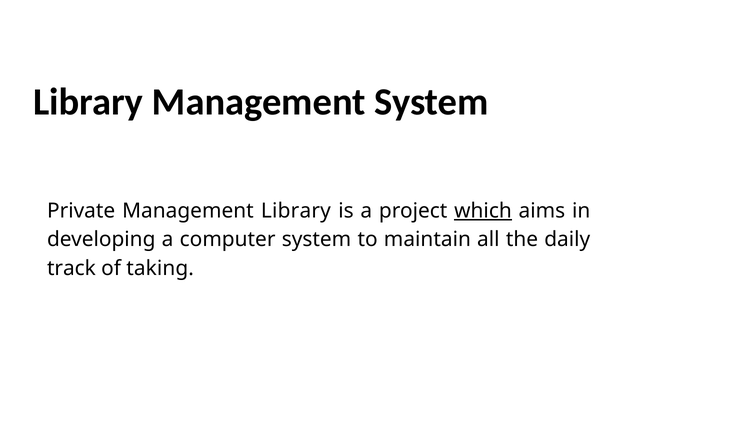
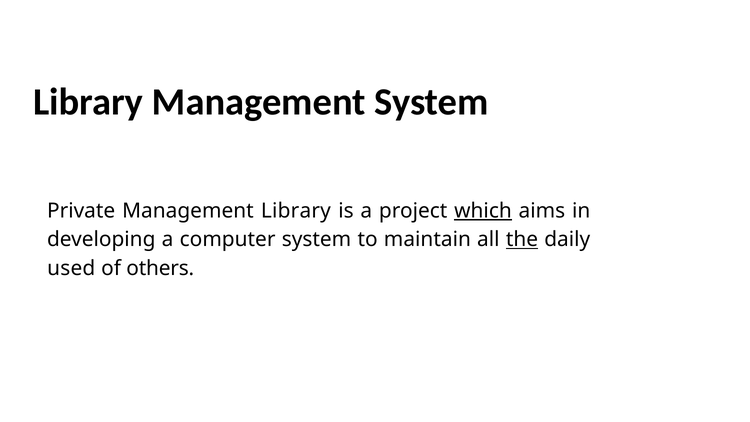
the underline: none -> present (522, 239)
track: track -> used (71, 268)
taking: taking -> others (160, 268)
